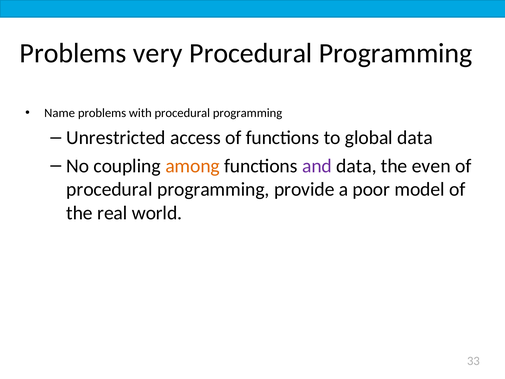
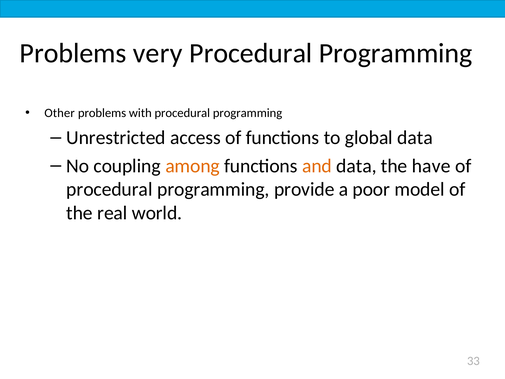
Name: Name -> Other (60, 113)
and colour: purple -> orange (317, 166)
even: even -> have (431, 166)
